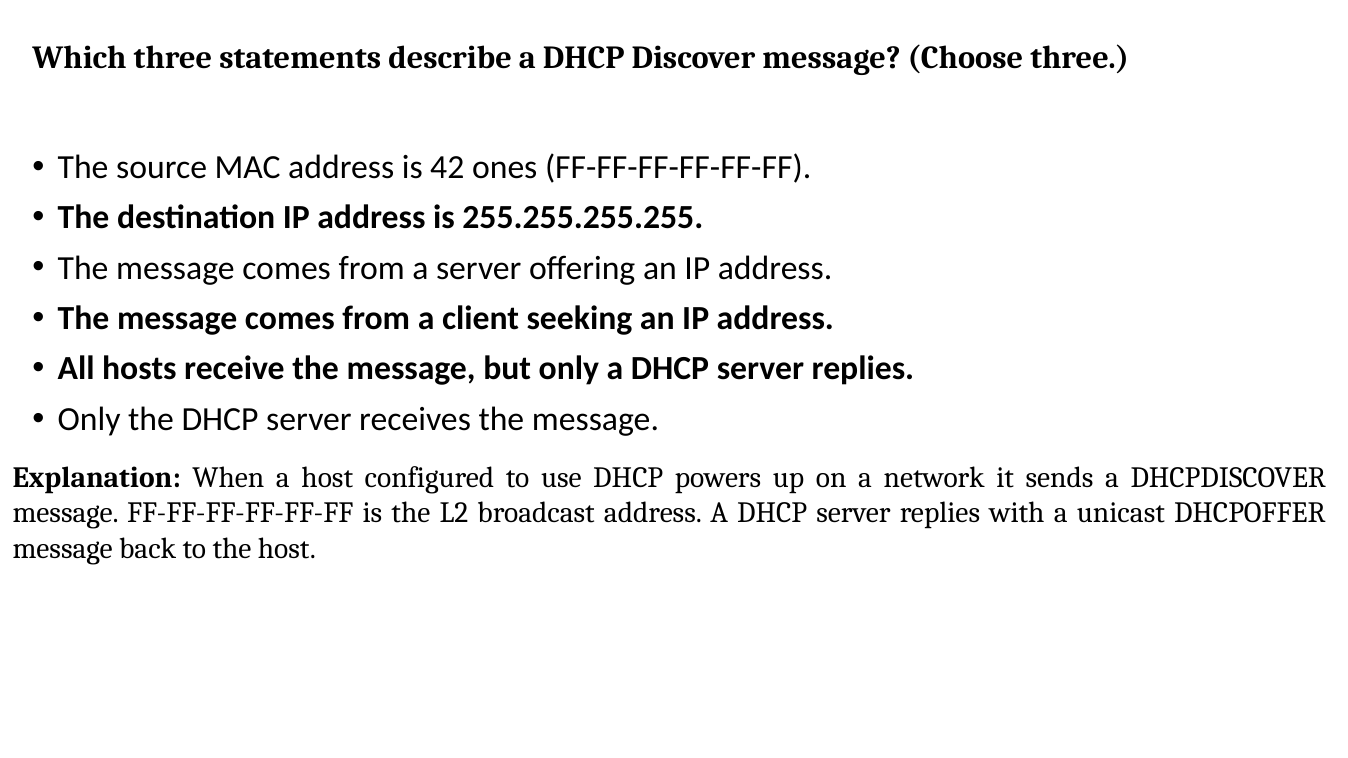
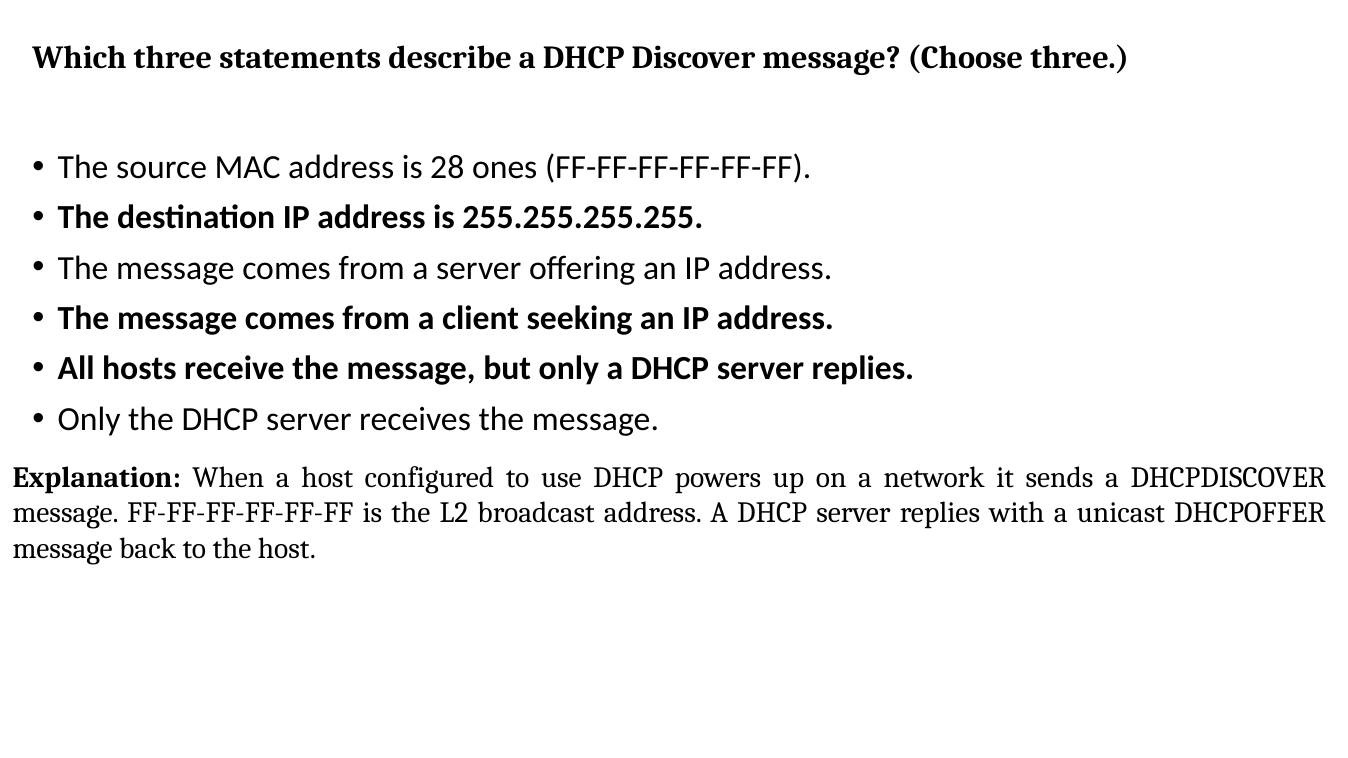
42: 42 -> 28 (447, 167)
